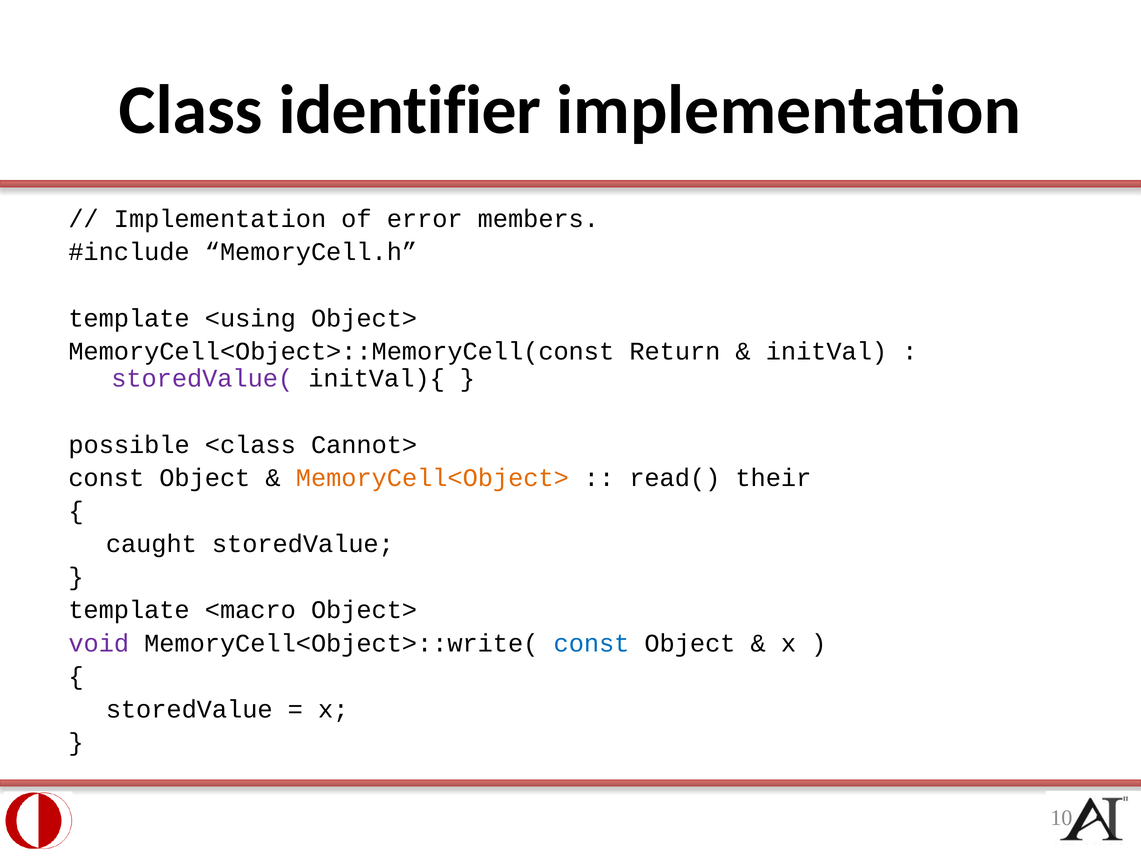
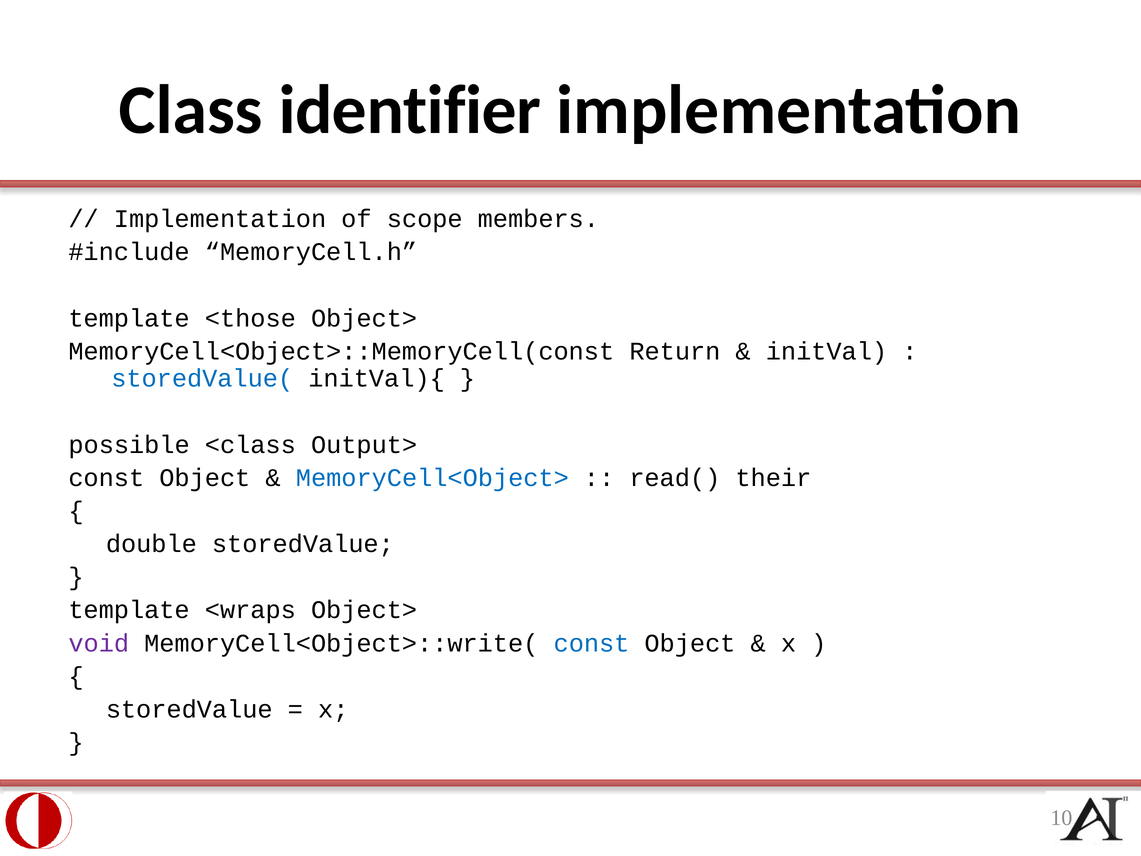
error: error -> scope (425, 219)
<using: <using -> <those (250, 318)
storedValue( colour: purple -> blue (202, 379)
Cannot>: Cannot> -> Output> (364, 445)
MemoryCell<Object> colour: orange -> blue (432, 478)
caught: caught -> double (151, 544)
<macro: <macro -> <wraps (250, 610)
